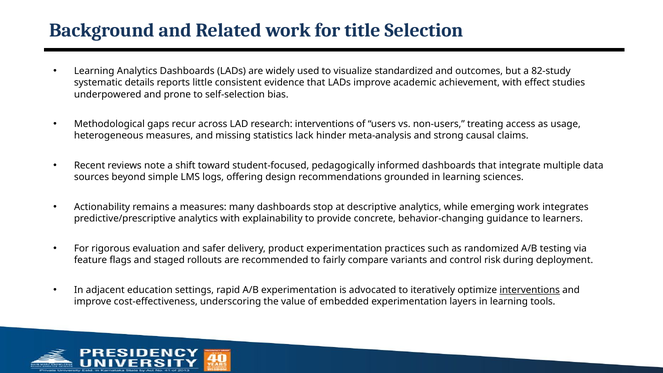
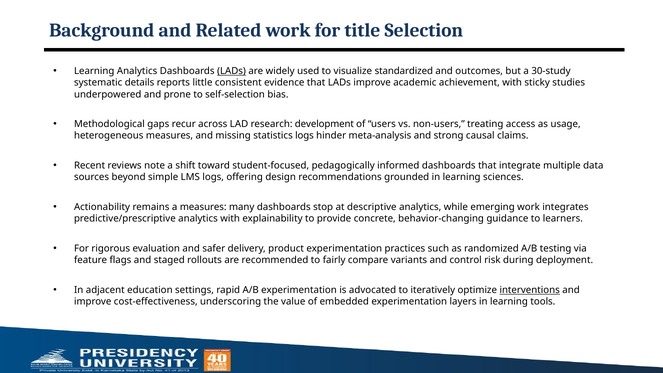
LADs underline: none -> present (232, 71)
82‑study: 82‑study -> 30‑study (551, 71)
effect: effect -> sticky (537, 83)
research interventions: interventions -> development (324, 124)
statistics lack: lack -> logs (305, 136)
